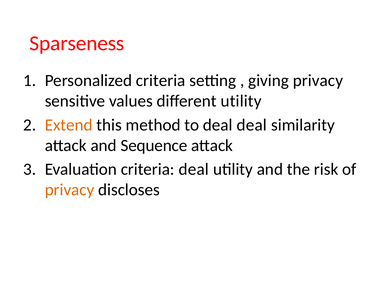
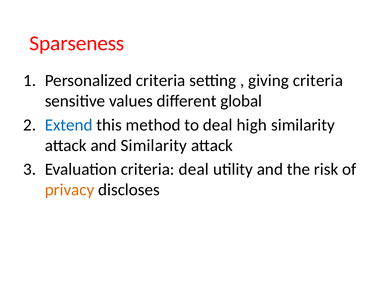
giving privacy: privacy -> criteria (318, 81)
different utility: utility -> global (241, 101)
Extend colour: orange -> blue (69, 125)
deal deal: deal -> high (252, 125)
and Sequence: Sequence -> Similarity (154, 146)
